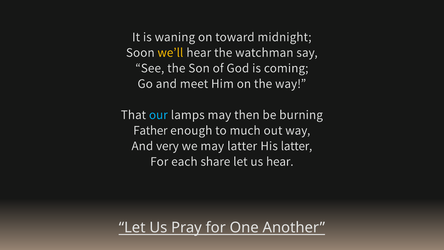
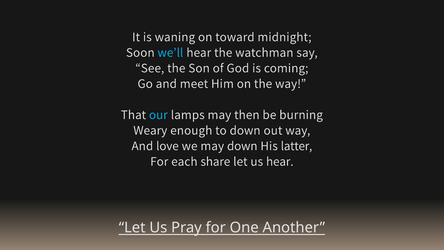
we’ll colour: yellow -> light blue (170, 52)
Father: Father -> Weary (150, 130)
to much: much -> down (245, 130)
very: very -> love (167, 146)
may latter: latter -> down (242, 146)
